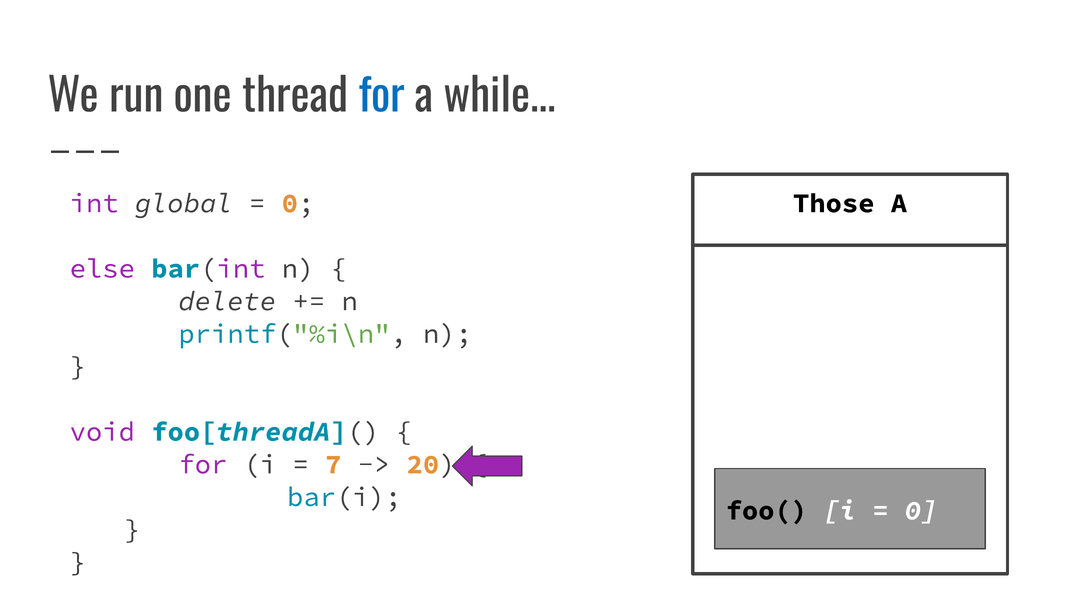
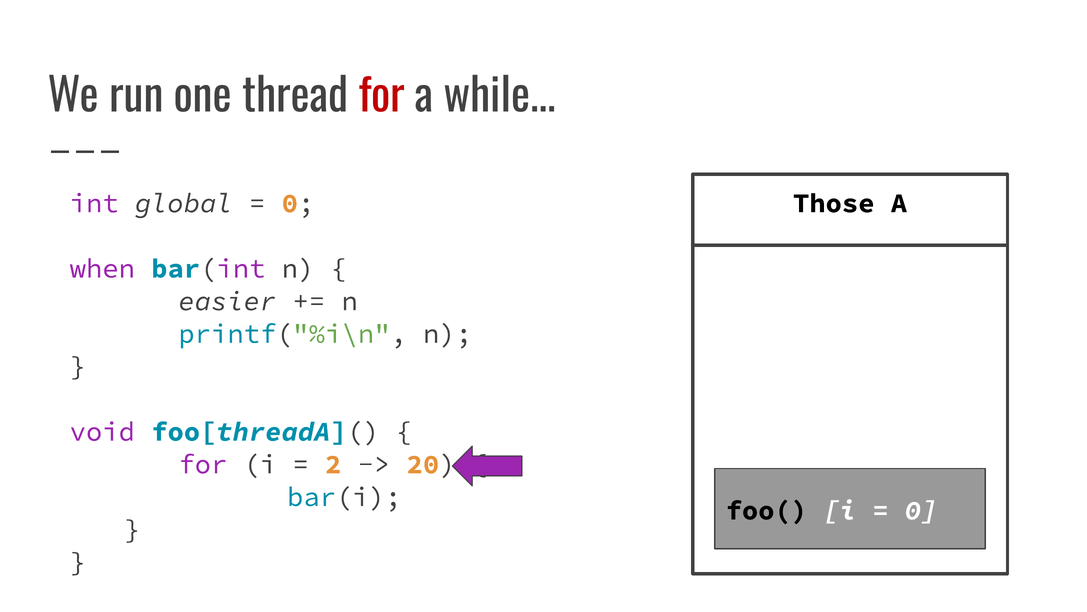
for colour: blue -> red (382, 97)
else: else -> when (102, 268)
delete: delete -> easier (227, 301)
7: 7 -> 2 (333, 464)
